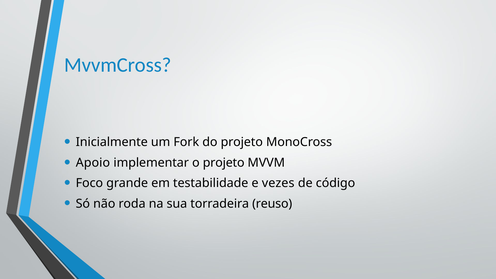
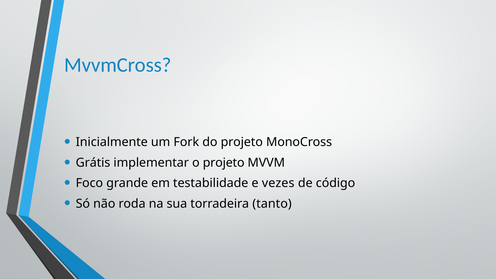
Apoio: Apoio -> Grátis (93, 163)
reuso: reuso -> tanto (272, 204)
